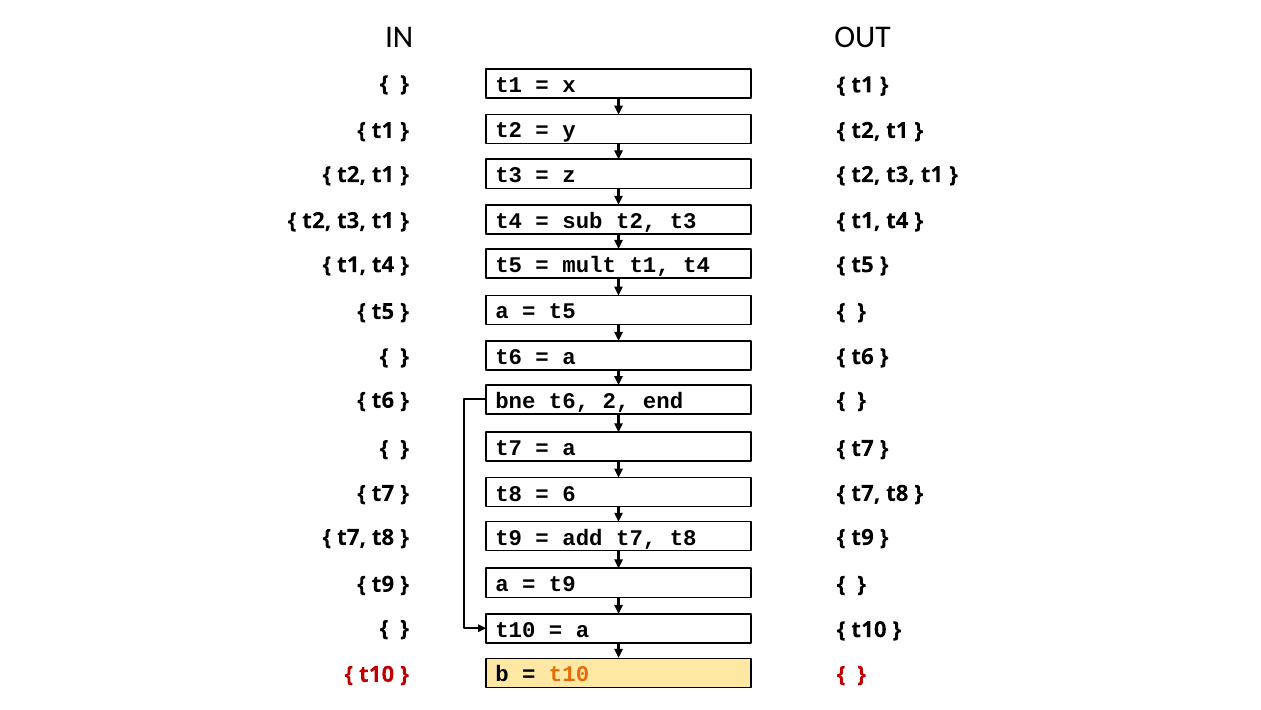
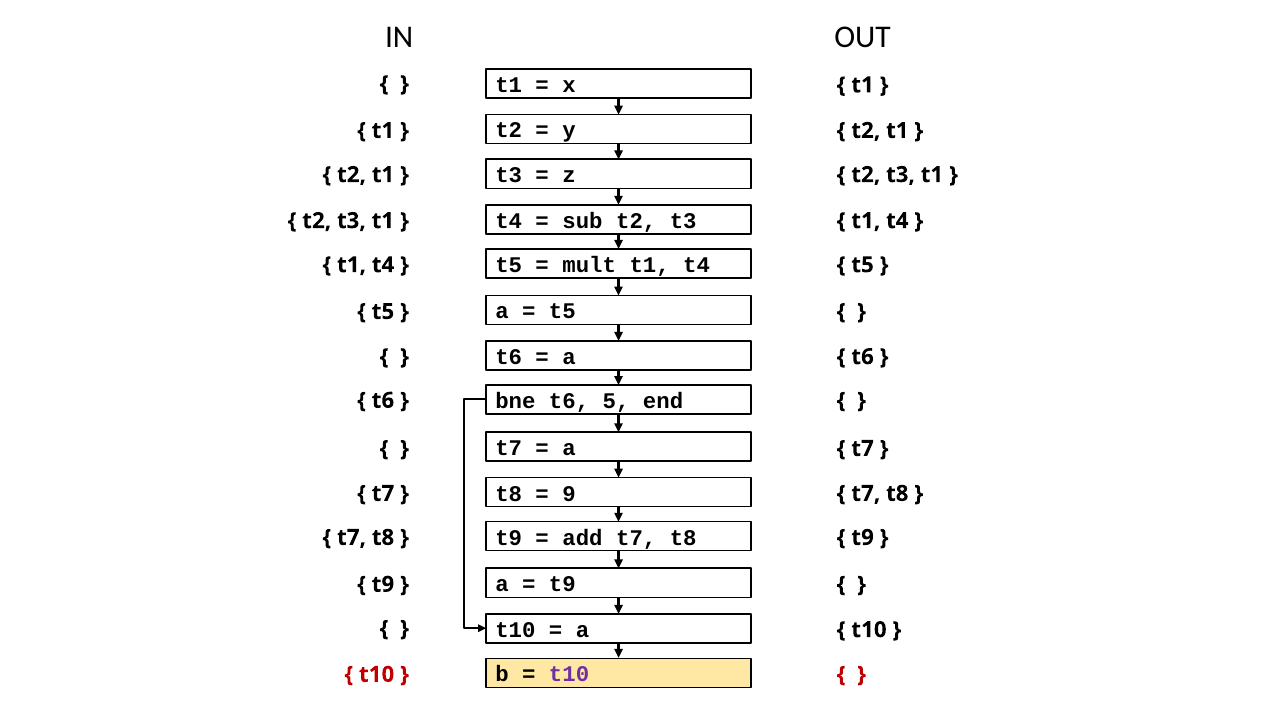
2: 2 -> 5 (616, 401)
6: 6 -> 9 (569, 493)
t10 colour: orange -> purple (569, 674)
